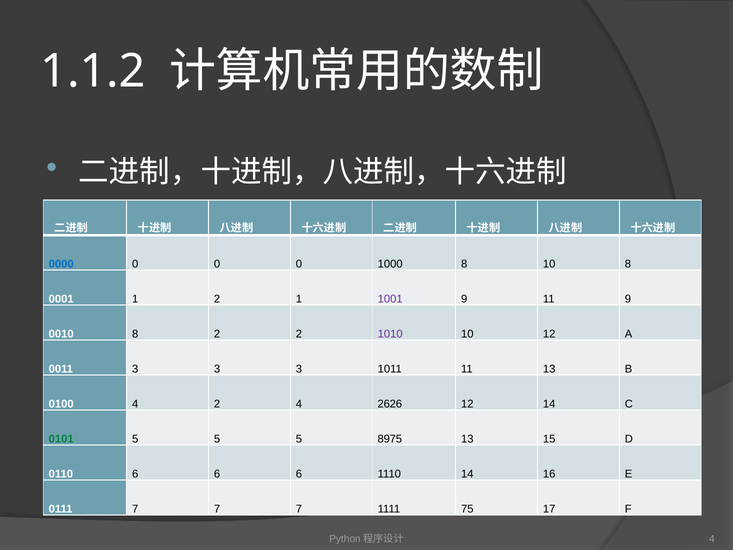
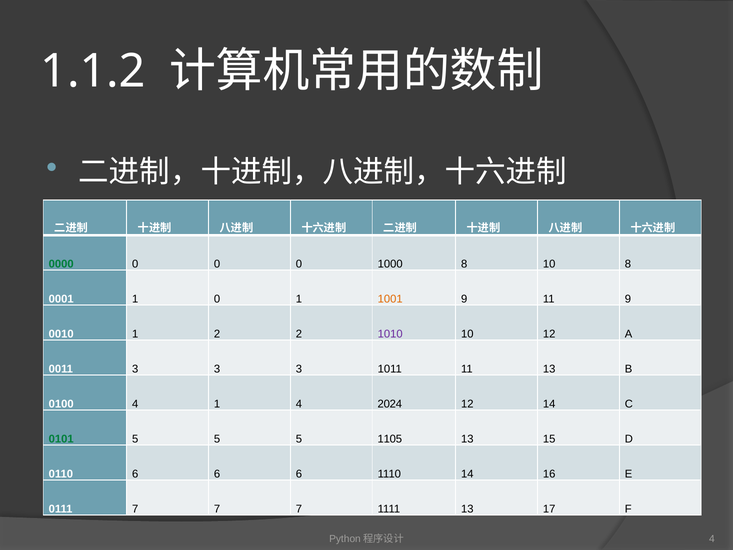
0000 colour: blue -> green (61, 264)
1 2: 2 -> 0 (217, 299)
1001 colour: purple -> orange (390, 299)
0010 8: 8 -> 1 (135, 334)
4 2: 2 -> 1 (217, 404)
2626: 2626 -> 2024 (390, 404)
8975: 8975 -> 1105 (390, 439)
1111 75: 75 -> 13 (467, 509)
